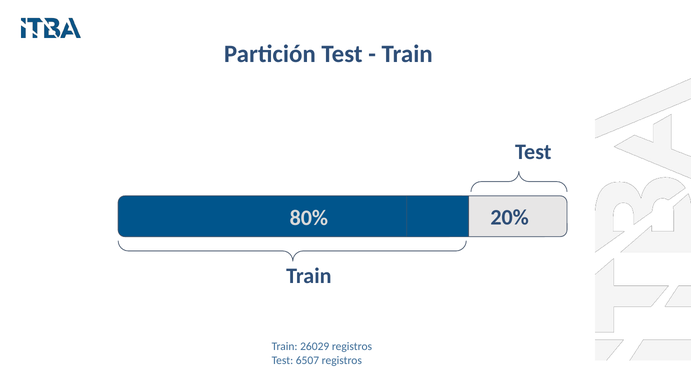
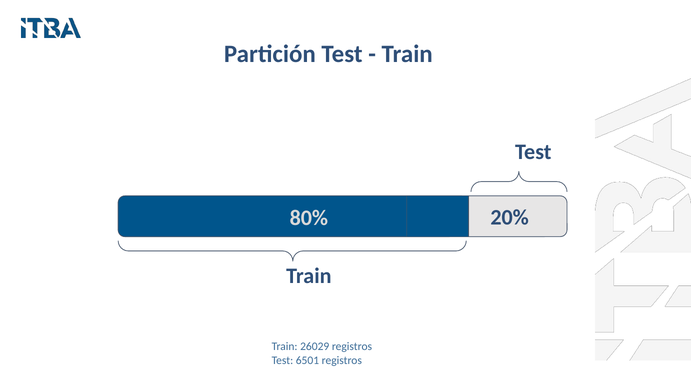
6507: 6507 -> 6501 (307, 360)
